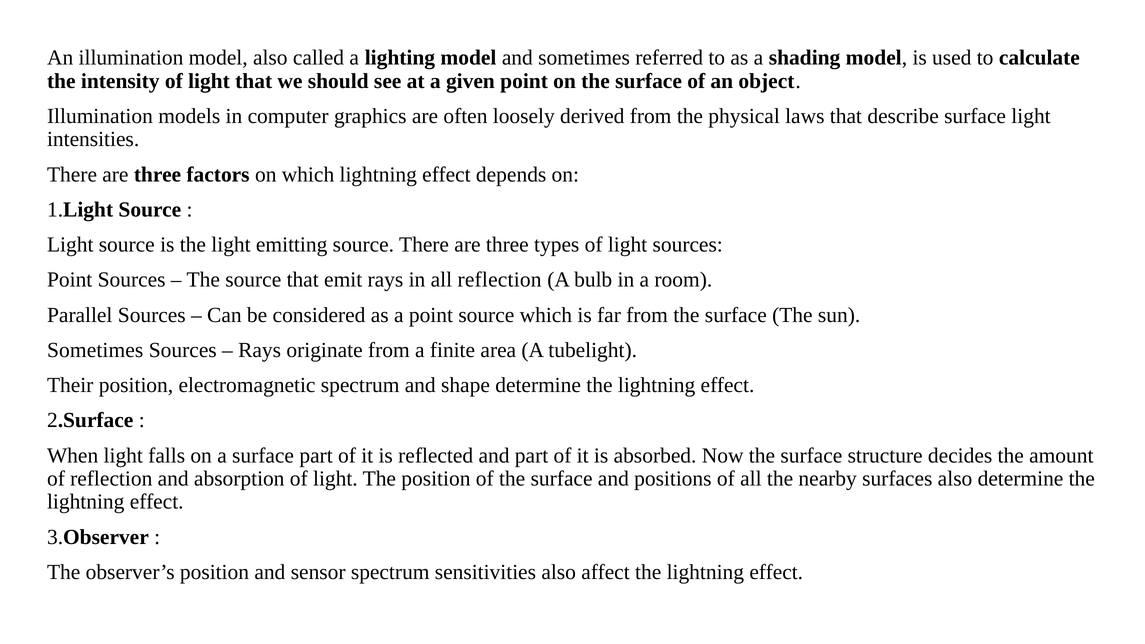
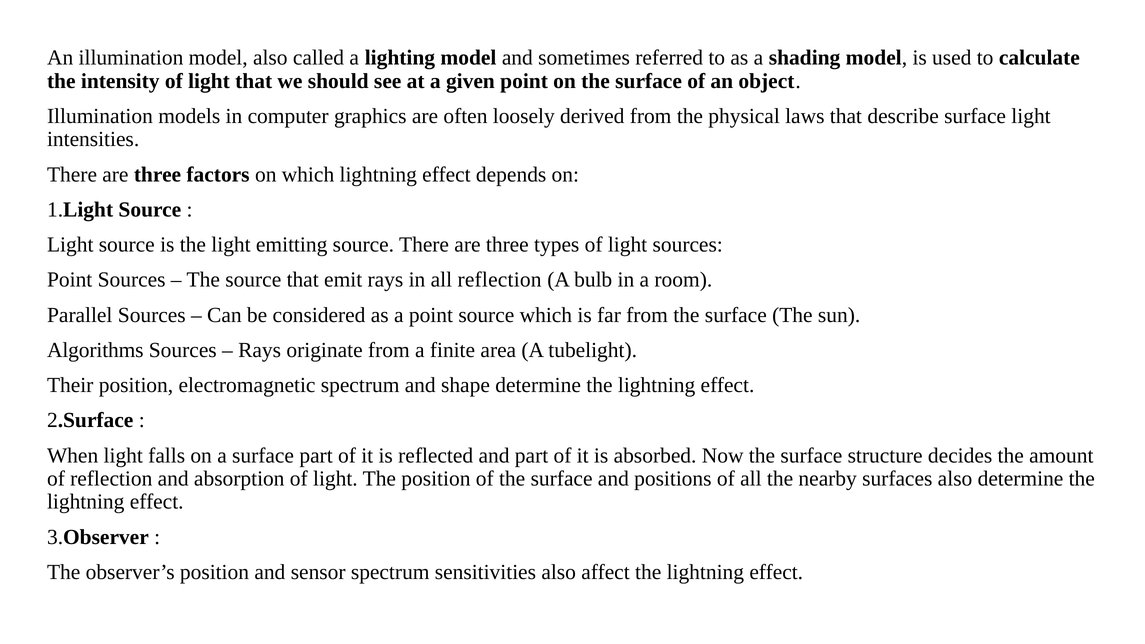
Sometimes: Sometimes -> Algorithms (95, 350)
